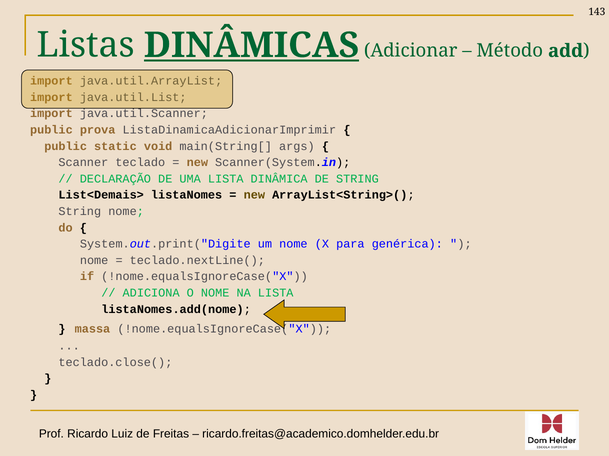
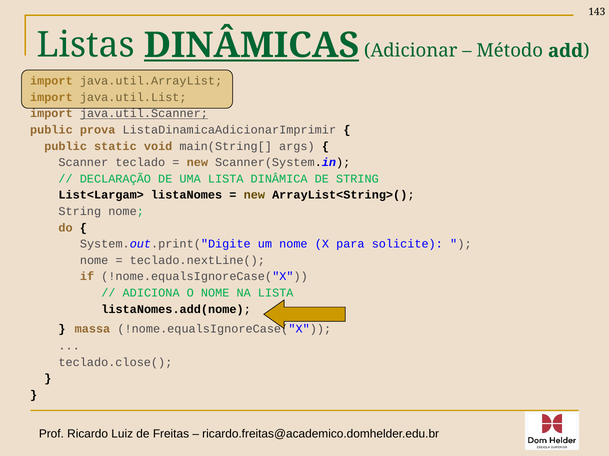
java.util.Scanner underline: none -> present (144, 114)
List<Demais>: List<Demais> -> List<Largam> (101, 195)
genérica: genérica -> solicite (407, 244)
